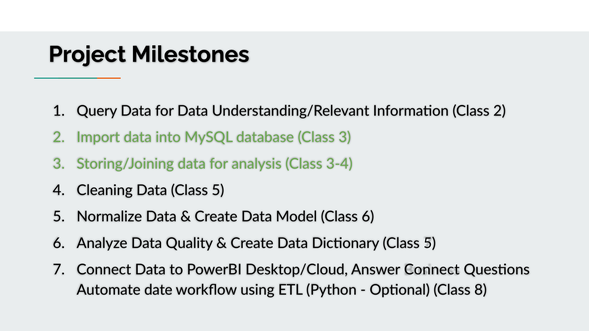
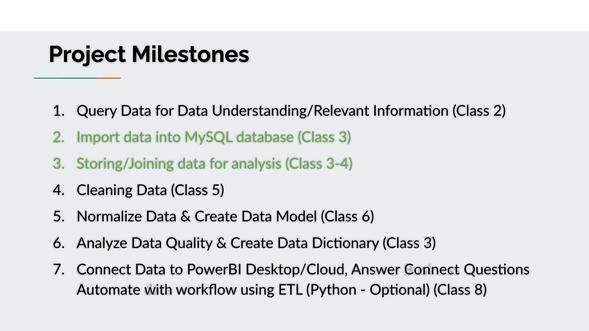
Dictionary Class 5: 5 -> 3 (430, 243)
date: date -> with (158, 290)
